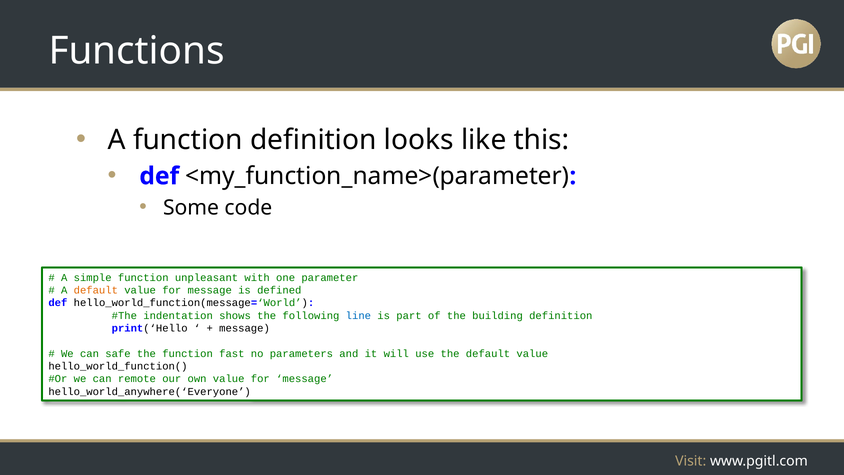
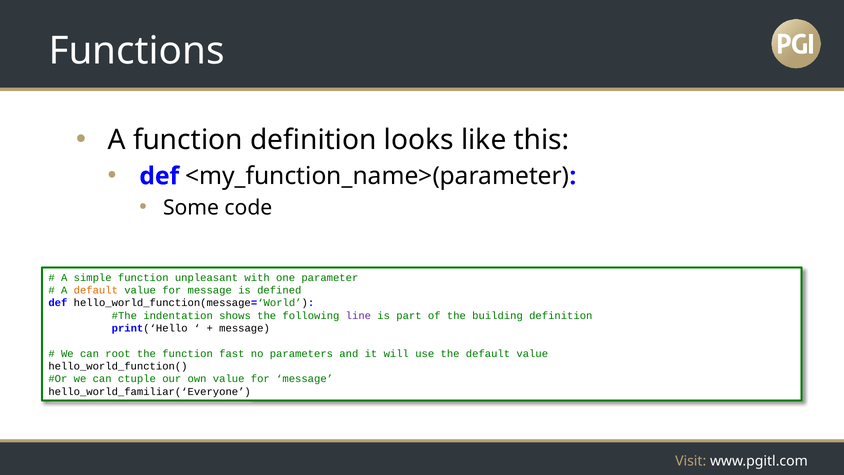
line colour: blue -> purple (358, 315)
safe: safe -> root (118, 353)
remote: remote -> ctuple (137, 379)
hello_world_anywhere(‘Everyone: hello_world_anywhere(‘Everyone -> hello_world_familiar(‘Everyone (150, 391)
